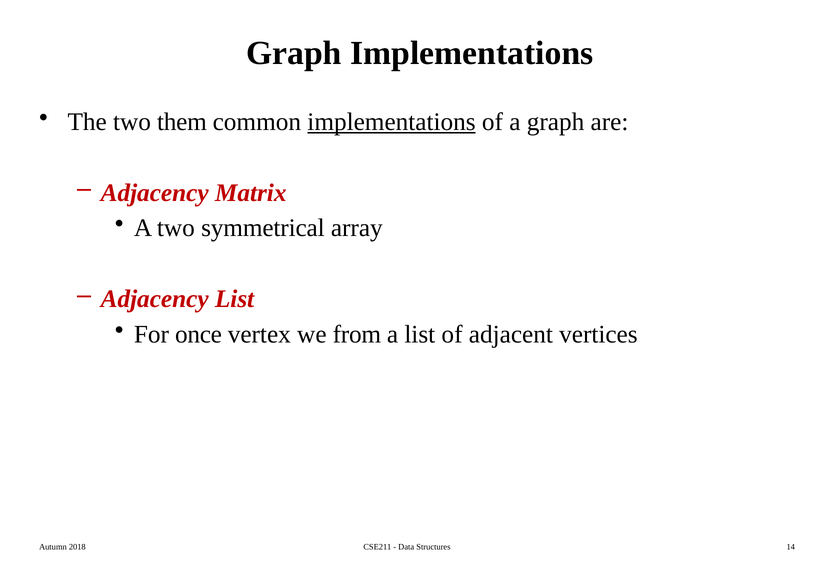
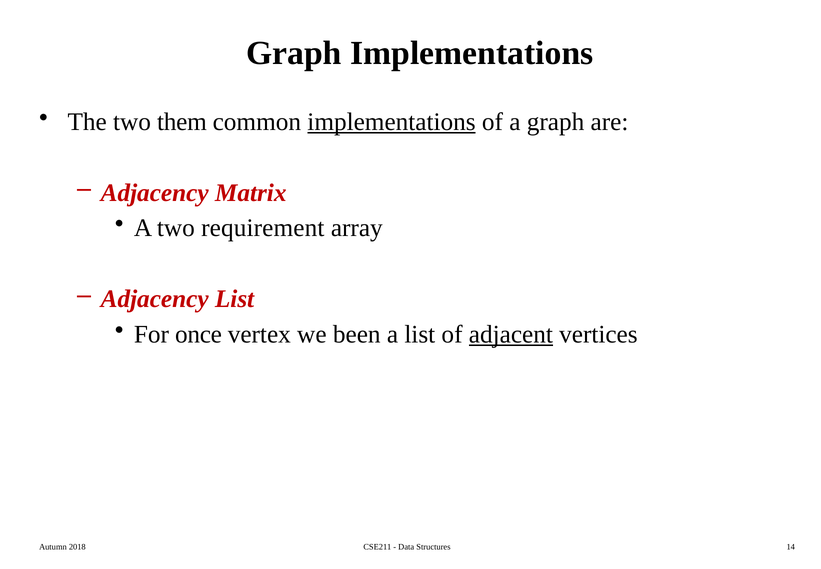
symmetrical: symmetrical -> requirement (263, 228)
from: from -> been (357, 334)
adjacent underline: none -> present (511, 334)
